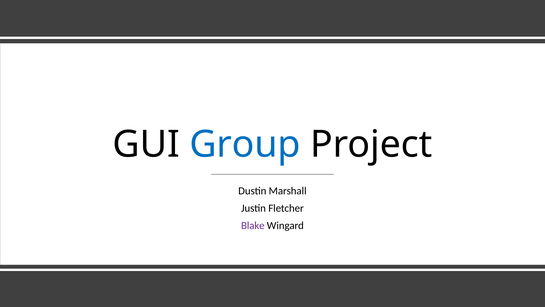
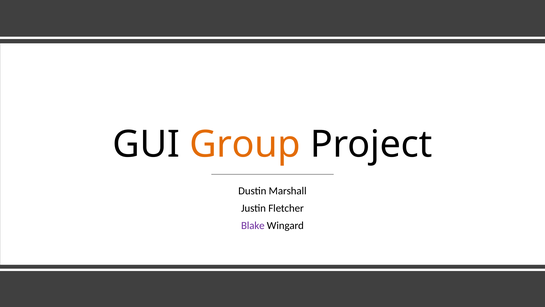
Group colour: blue -> orange (245, 144)
